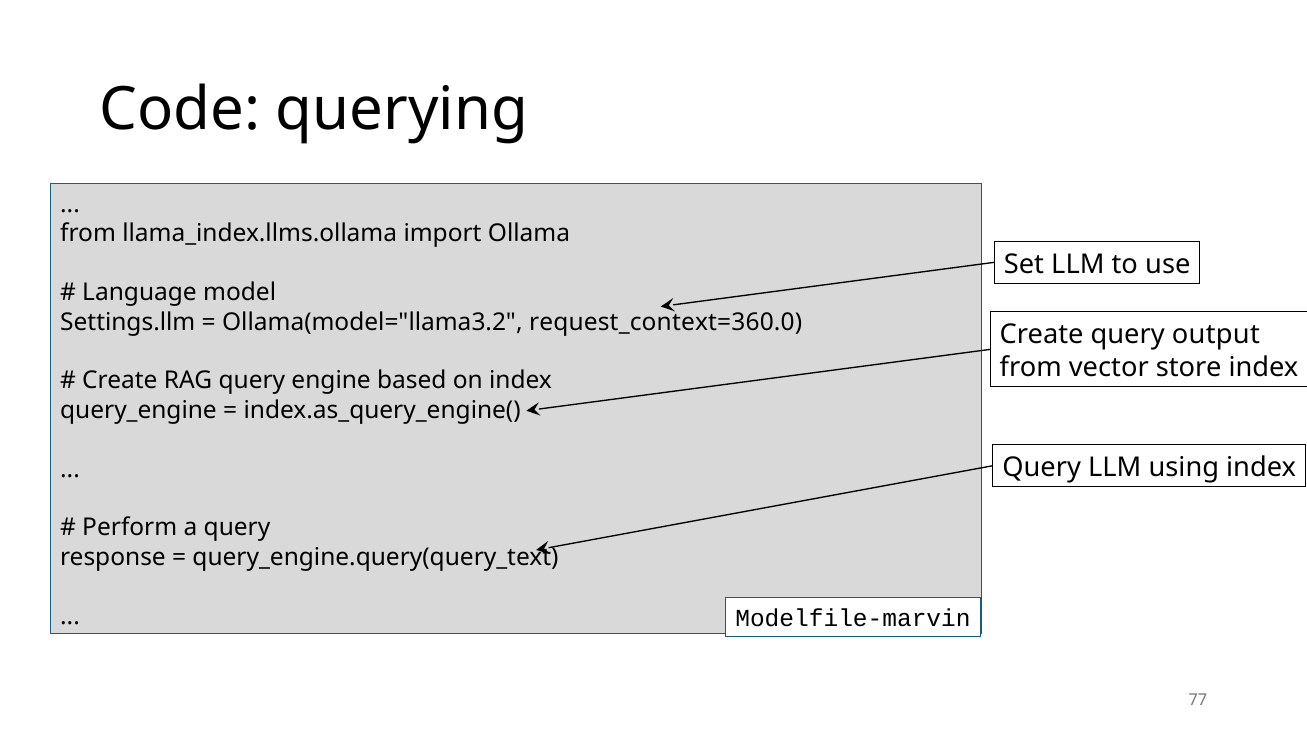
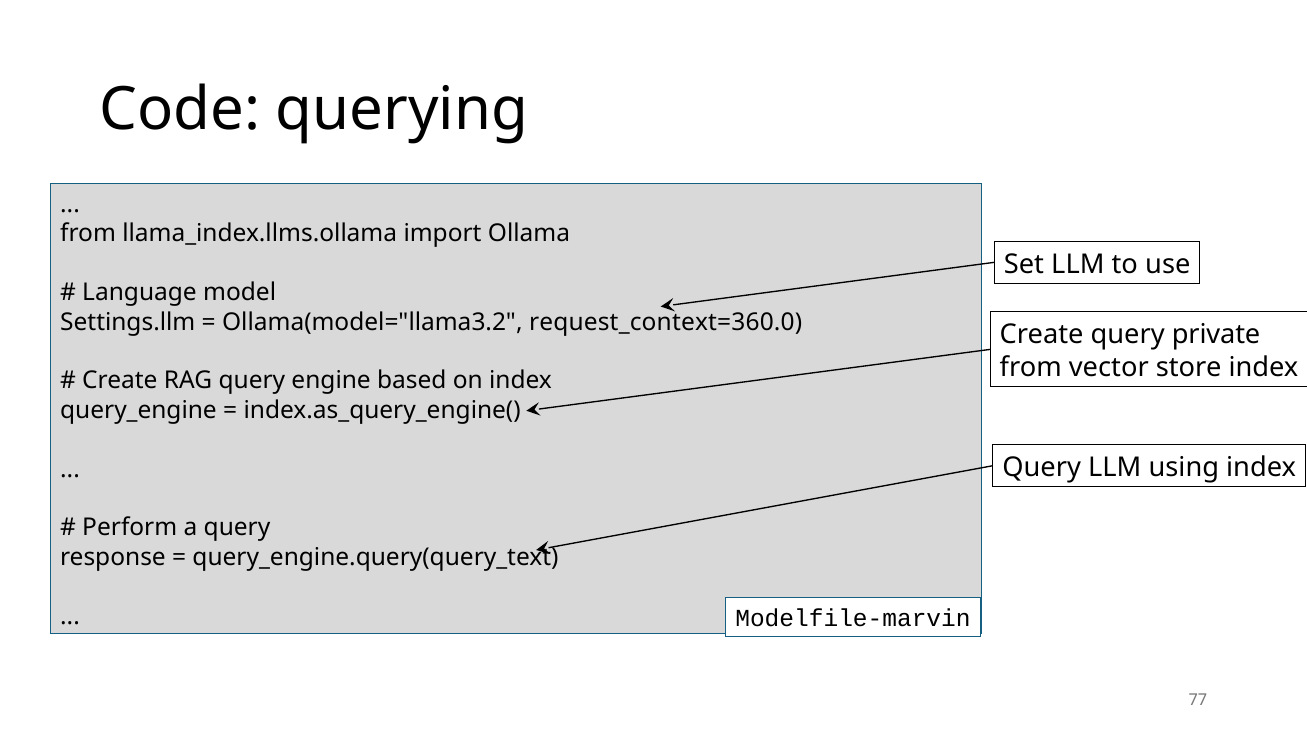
output: output -> private (1216, 335)
